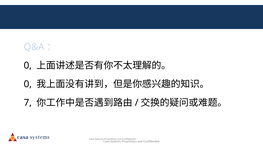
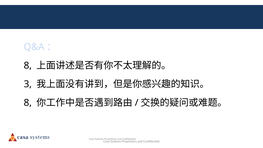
0: 0 -> 8 (28, 65)
0: 0 -> 3 (28, 84)
7: 7 -> 8 (28, 103)
